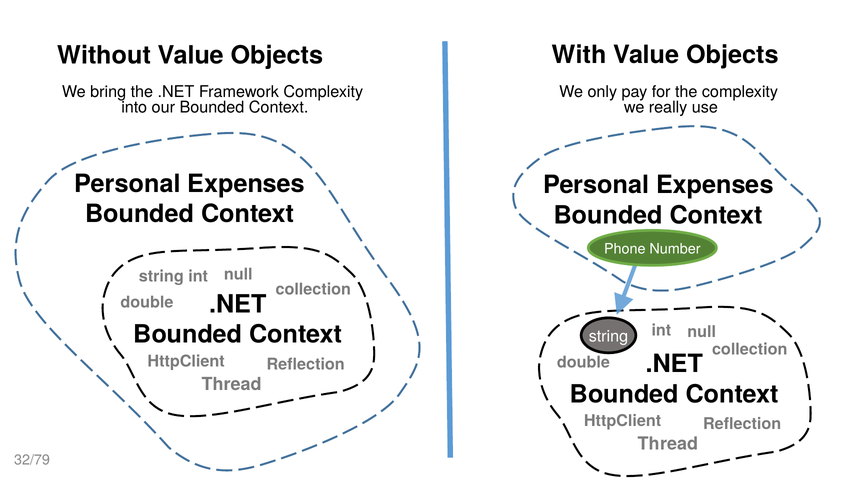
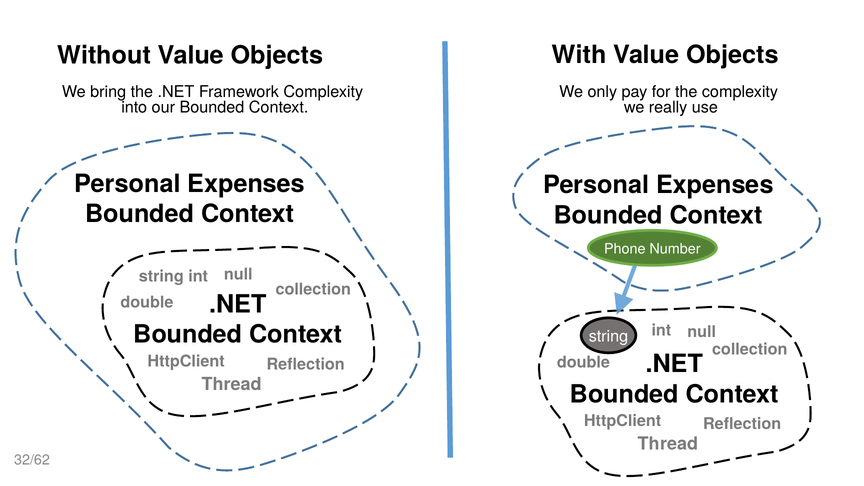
32/79: 32/79 -> 32/62 (32, 460)
